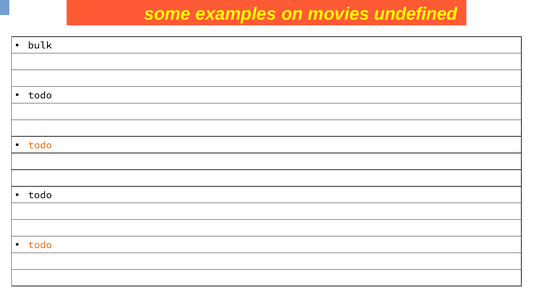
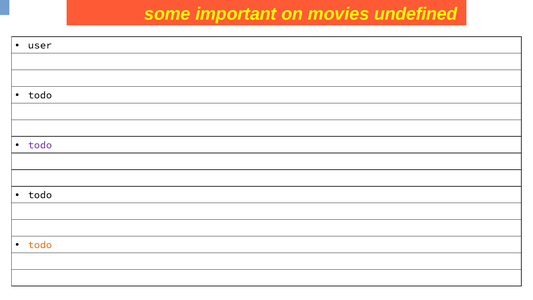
examples: examples -> important (236, 14)
bulk: bulk -> user (40, 45)
todo colour: orange -> purple (40, 145)
